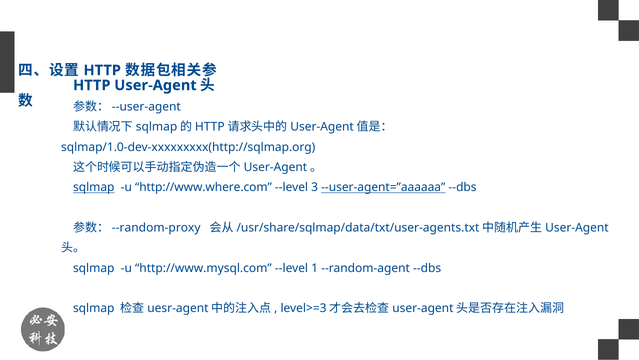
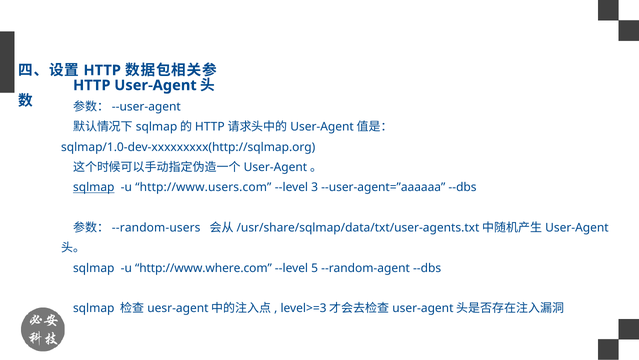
http://www.where.com: http://www.where.com -> http://www.users.com (203, 187)
--user-agent=”aaaaaa underline: present -> none (383, 187)
--random-proxy: --random-proxy -> --random-users (156, 227)
http://www.mysql.com: http://www.mysql.com -> http://www.where.com (203, 268)
1: 1 -> 5 (315, 268)
